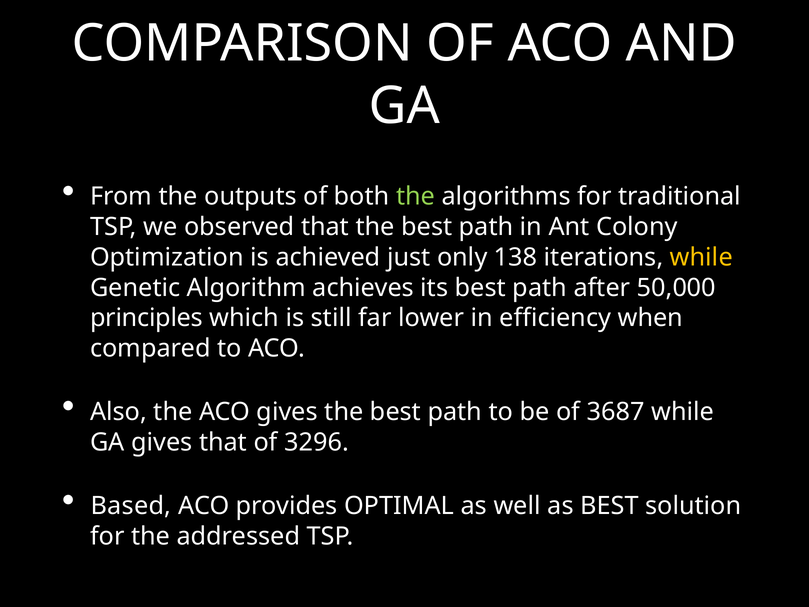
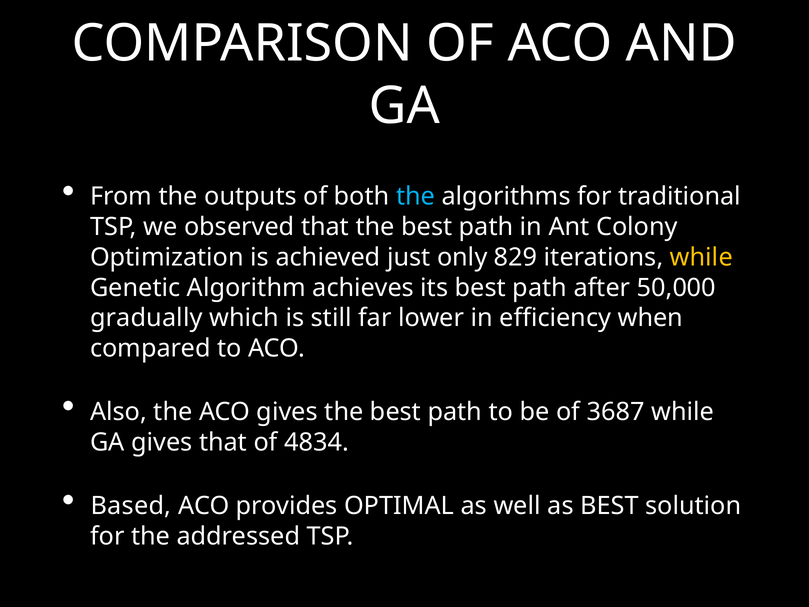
the colour: light green -> light blue (416, 197)
138: 138 -> 829 (516, 257)
principles: principles -> gradually (146, 318)
3296: 3296 -> 4834 (317, 442)
